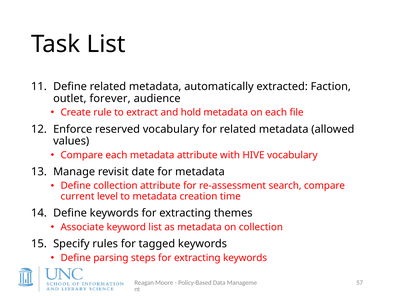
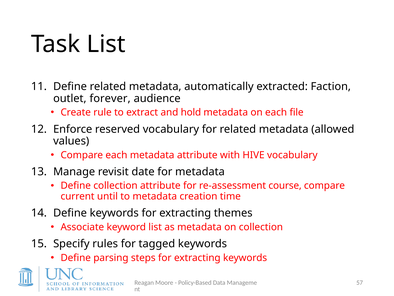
search: search -> course (285, 185)
level: level -> until (107, 196)
